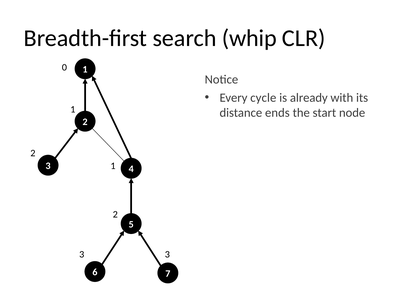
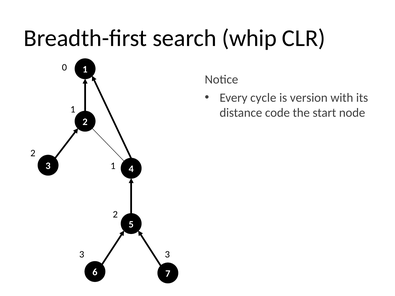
already: already -> version (309, 98)
ends: ends -> code (277, 113)
